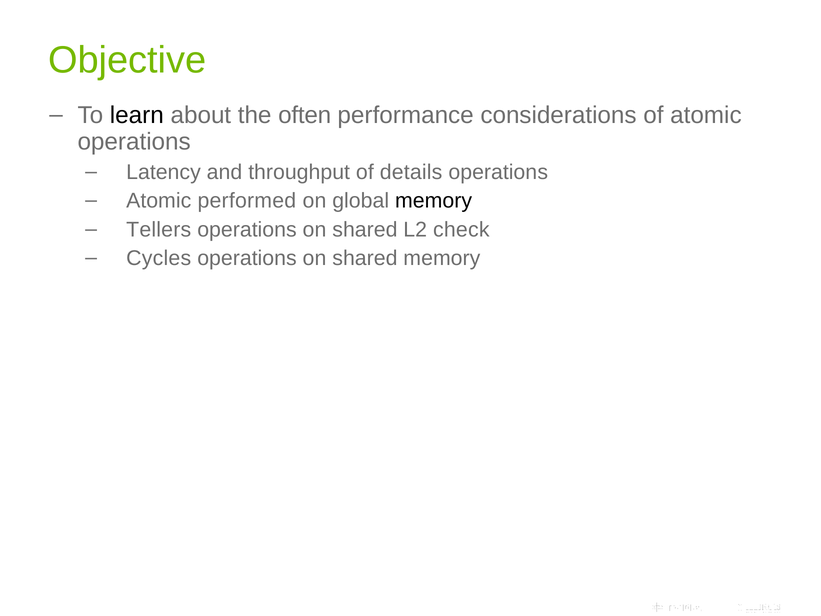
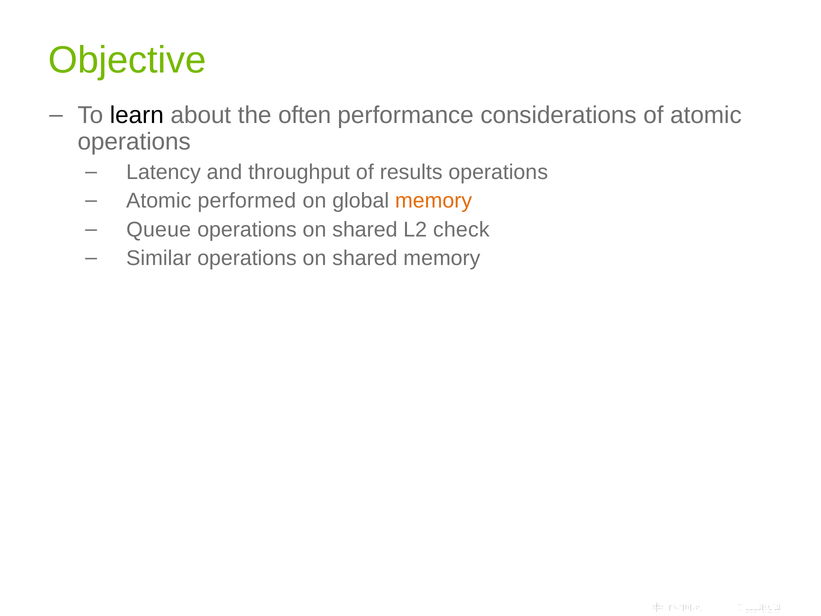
details: details -> results (411, 172)
memory colour: black -> orange (434, 201)
Tellers: Tellers -> Queue (159, 229)
Cycles: Cycles -> Similar (159, 258)
